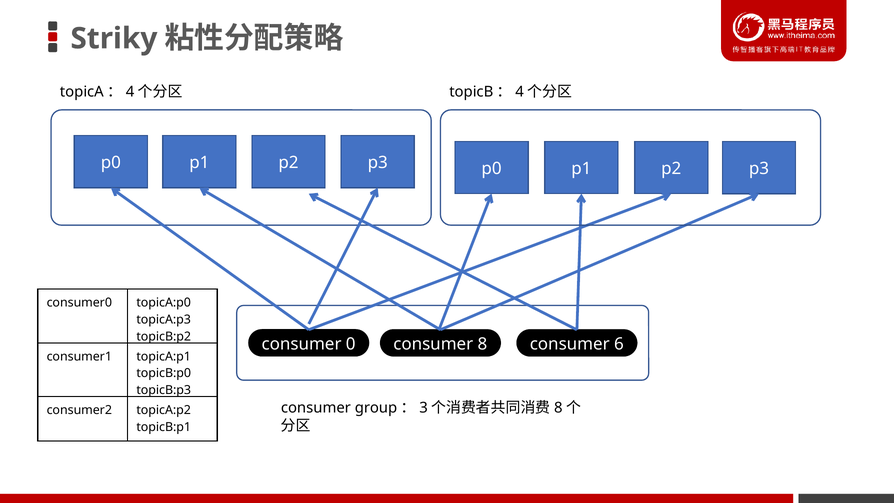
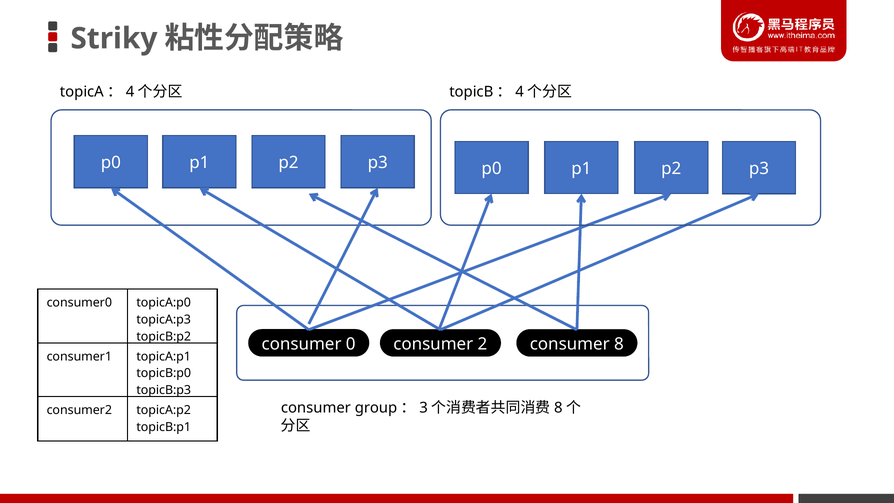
8: 8 -> 2 (482, 344)
6: 6 -> 8 (619, 344)
